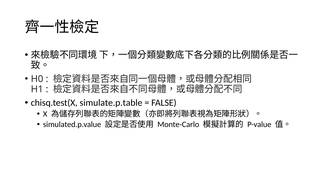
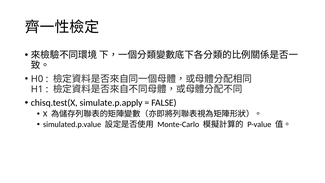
simulate.p.table: simulate.p.table -> simulate.p.apply (111, 103)
